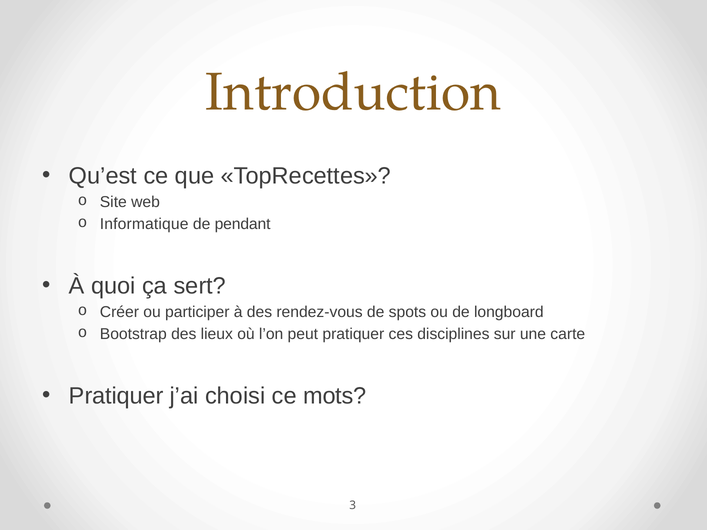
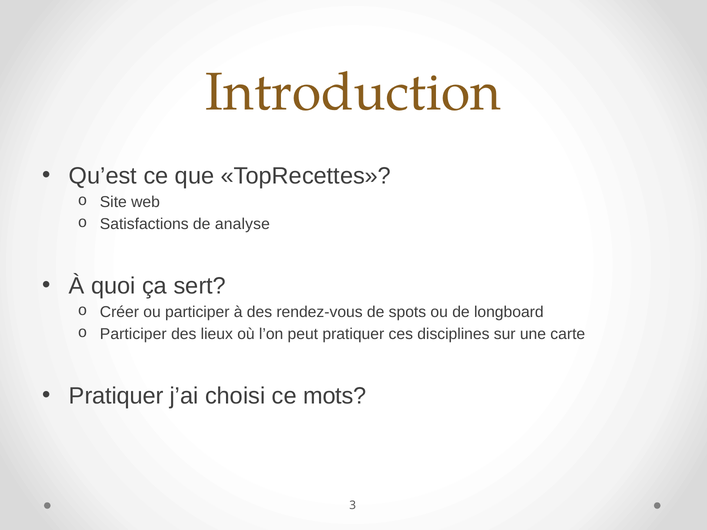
Informatique: Informatique -> Satisfactions (144, 224)
pendant: pendant -> analyse (242, 224)
Bootstrap: Bootstrap -> Participer (133, 334)
